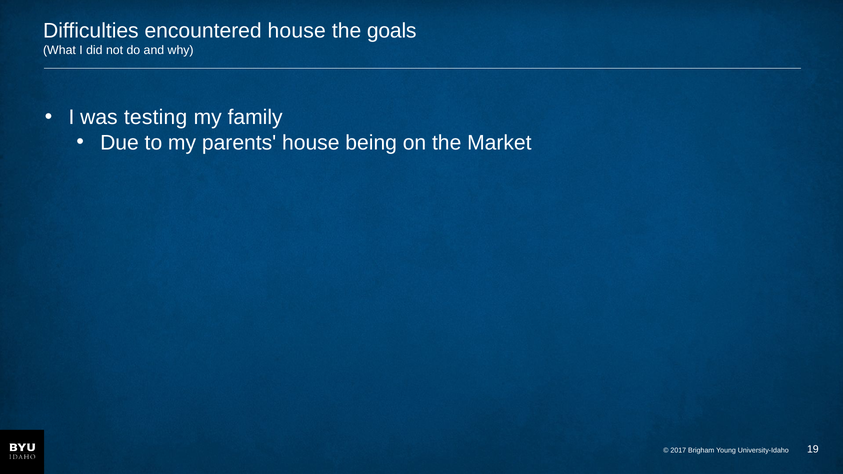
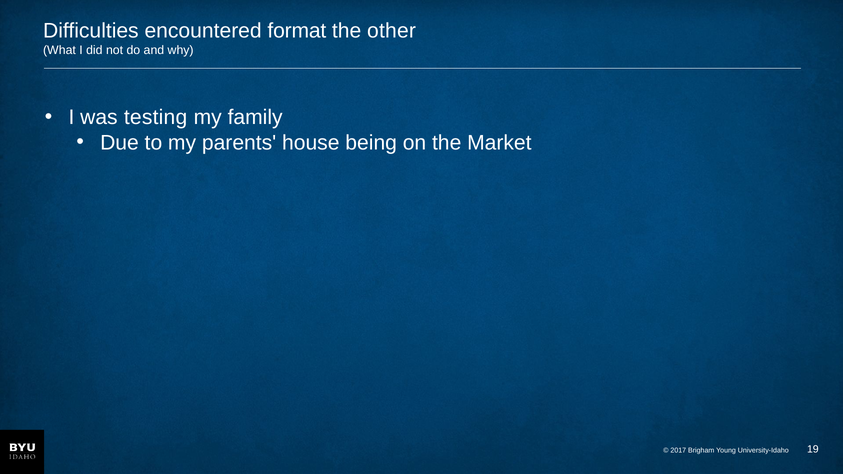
encountered house: house -> format (297, 31)
goals: goals -> other (392, 31)
